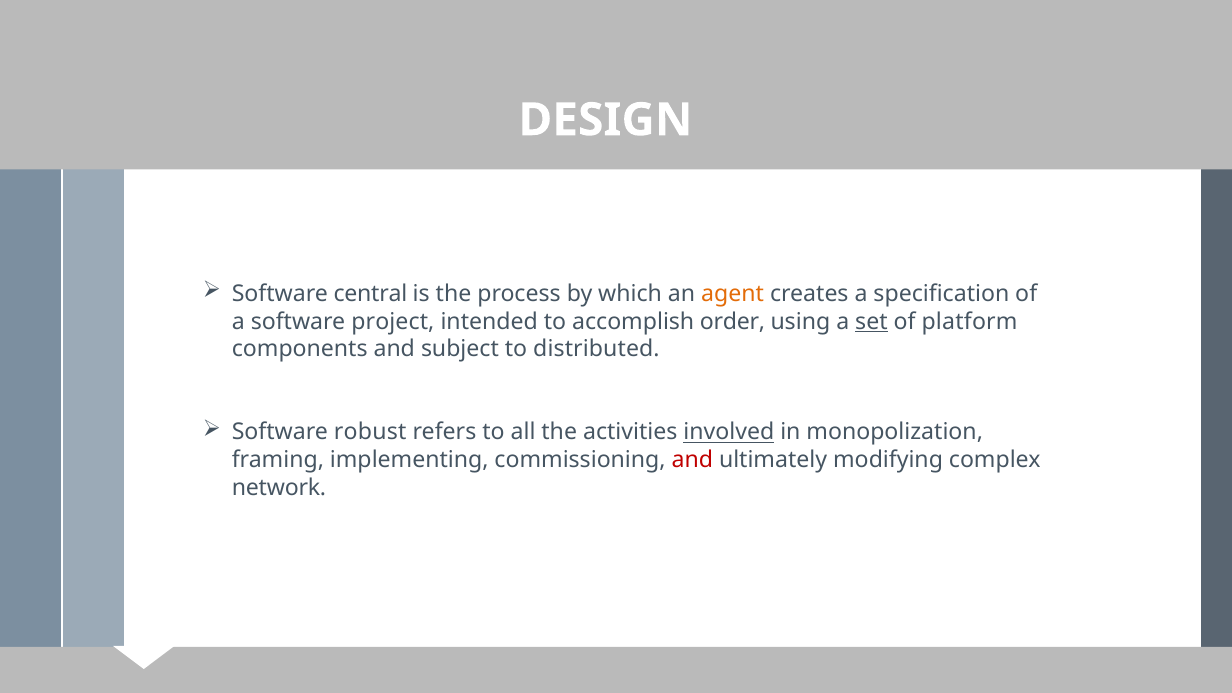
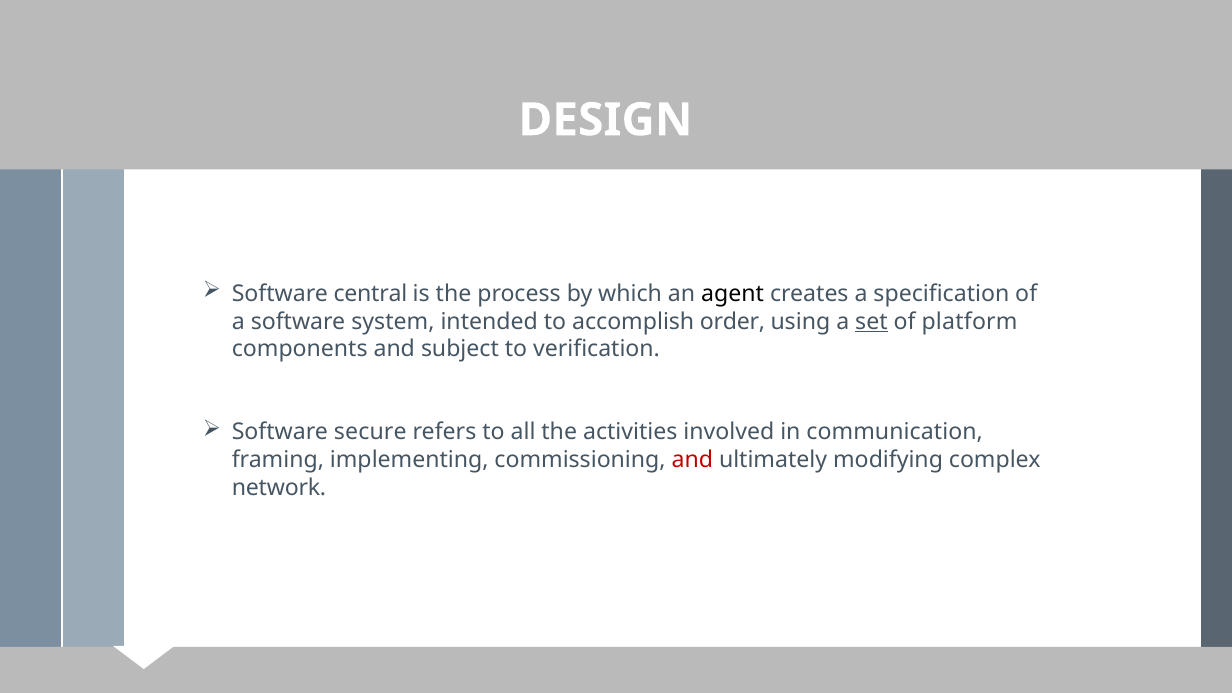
agent colour: orange -> black (733, 294)
project: project -> system (393, 322)
distributed: distributed -> verification (597, 349)
robust: robust -> secure (370, 432)
involved underline: present -> none (729, 432)
monopolization: monopolization -> communication (895, 432)
